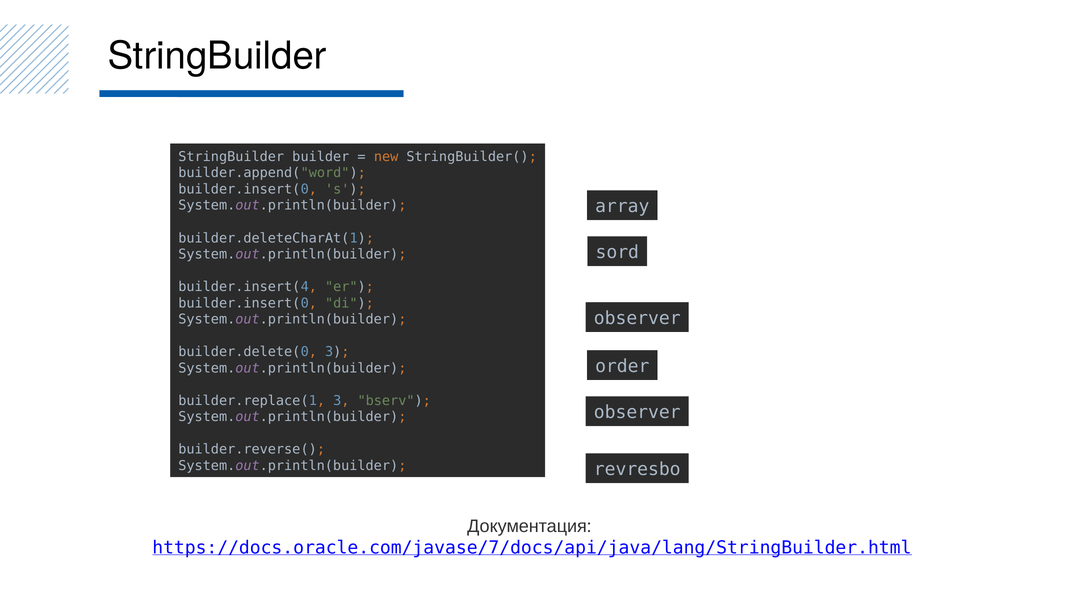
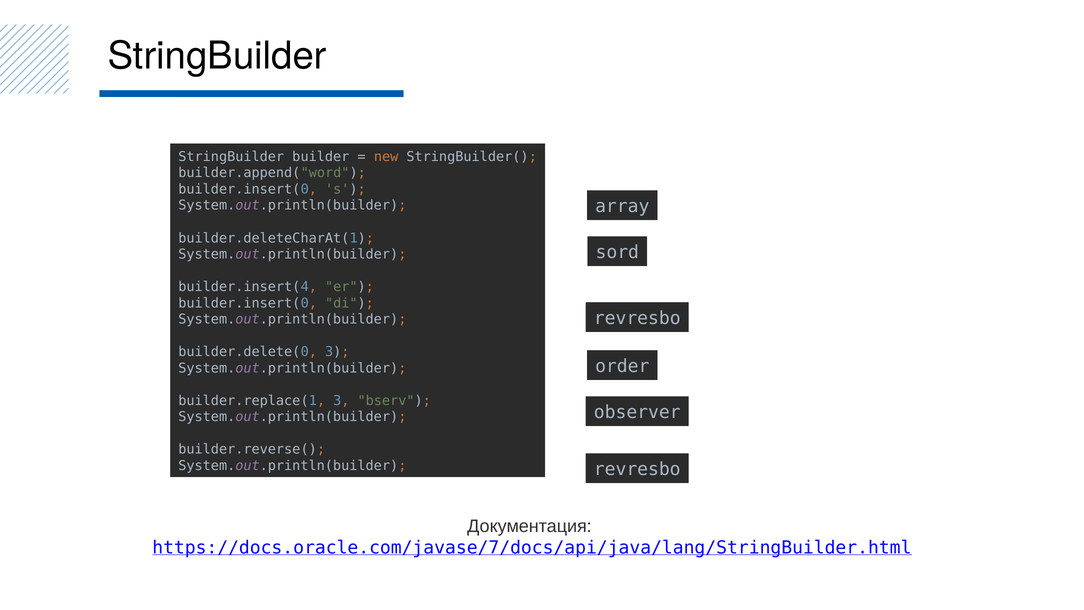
observer: observer -> revresbo (637, 318)
